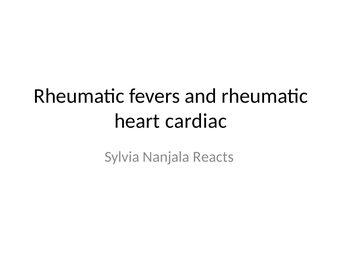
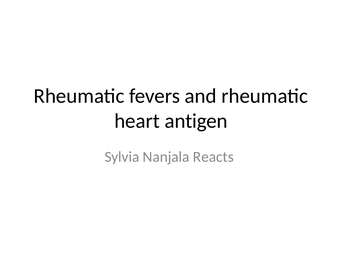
cardiac: cardiac -> antigen (196, 121)
